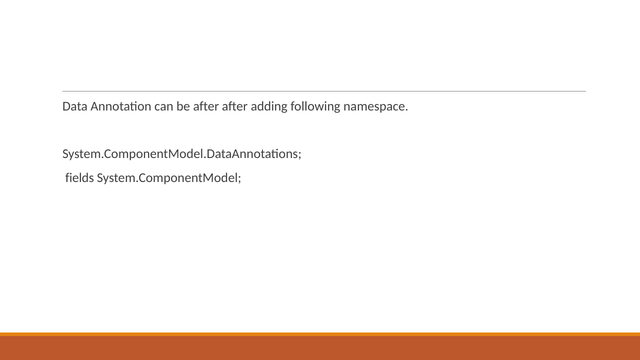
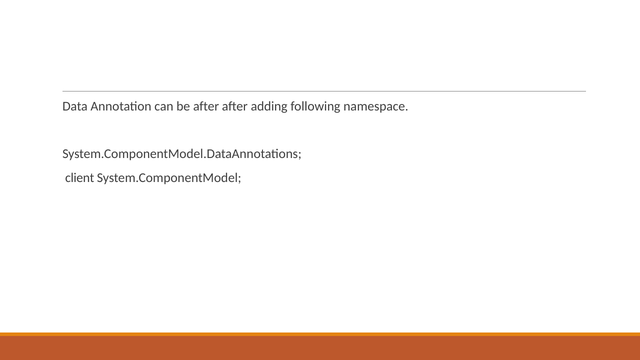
fields: fields -> client (80, 178)
